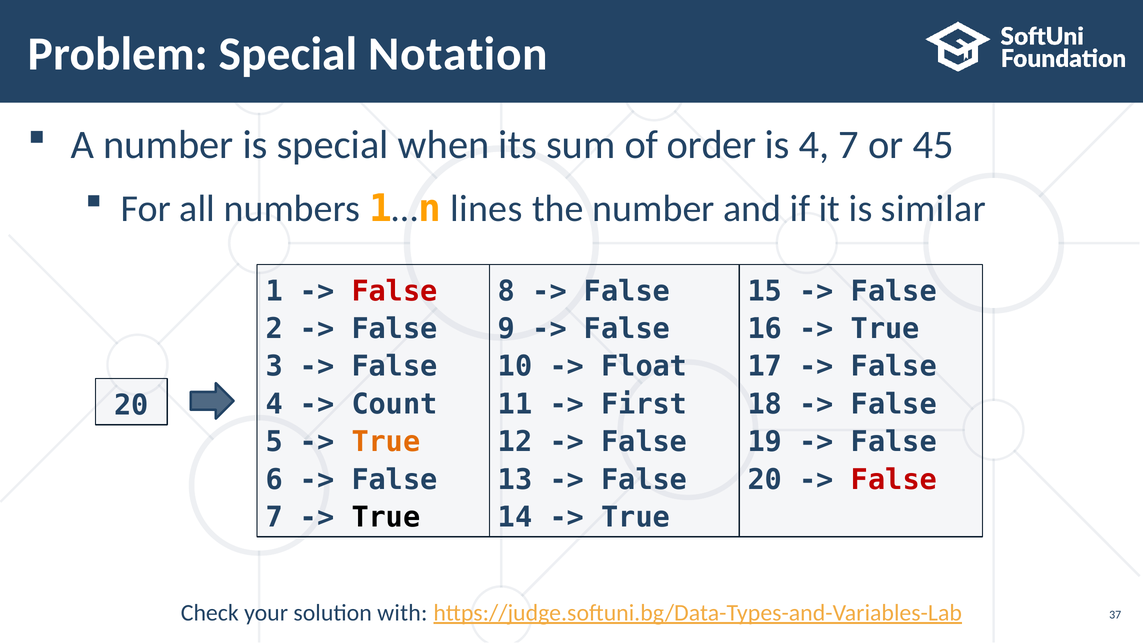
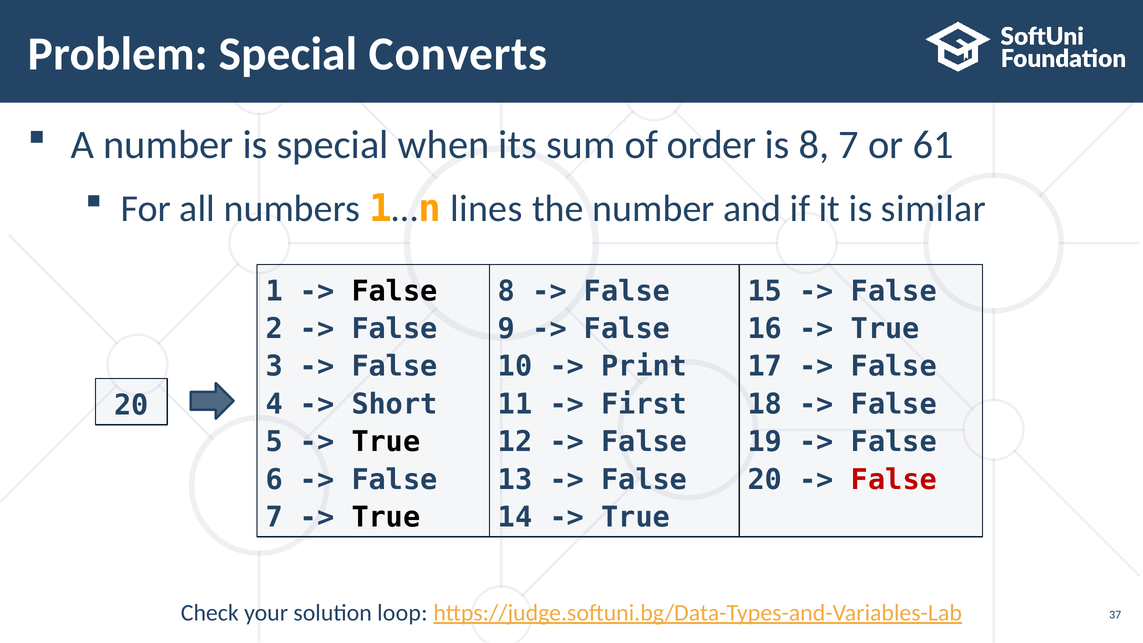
Notation: Notation -> Converts (458, 54)
is 4: 4 -> 8 (814, 145)
45: 45 -> 61 (933, 145)
False colour: red -> black (395, 291)
Float: Float -> Print (644, 367)
Count: Count -> Short (395, 404)
True colour: orange -> black (386, 442)
with: with -> loop (402, 613)
